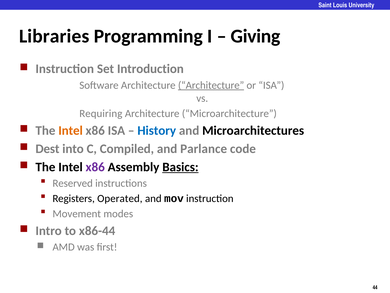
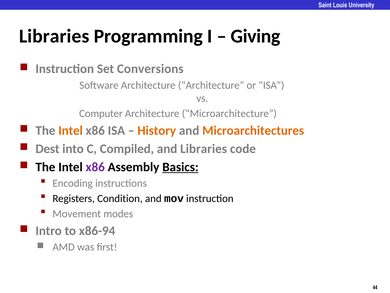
Introduction: Introduction -> Conversions (150, 69)
Architecture underline: present -> none (211, 85)
Requiring: Requiring -> Computer (101, 113)
History colour: blue -> orange (157, 130)
Microarchitectures colour: black -> orange (253, 130)
and Parlance: Parlance -> Libraries (204, 148)
Reserved: Reserved -> Encoding (73, 183)
Operated: Operated -> Condition (120, 198)
x86-44: x86-44 -> x86-94 (97, 230)
